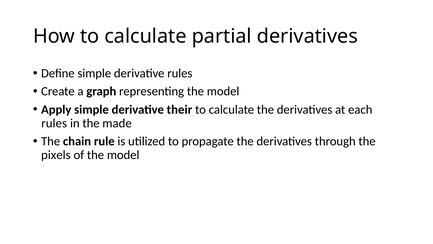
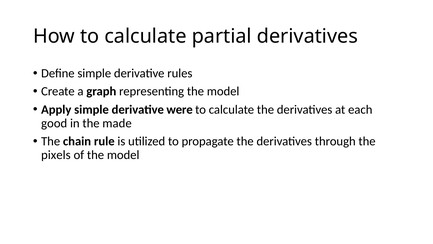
their: their -> were (180, 109)
rules: rules -> good (54, 123)
